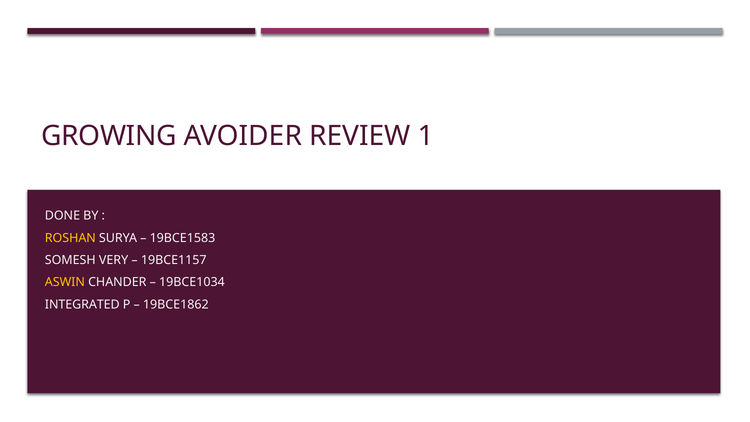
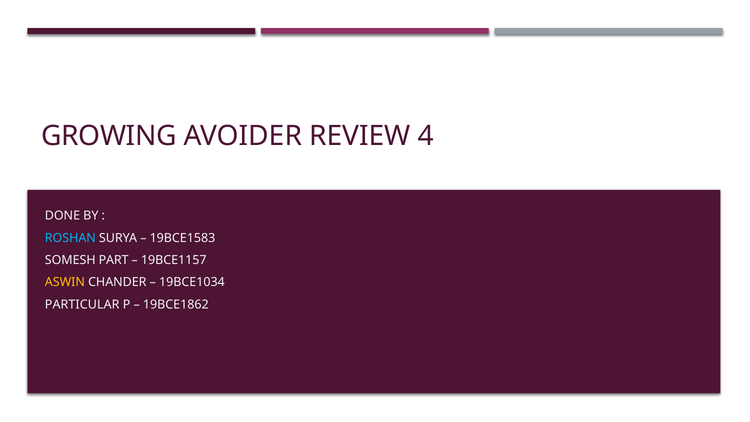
1: 1 -> 4 (426, 136)
ROSHAN colour: yellow -> light blue (70, 238)
VERY: VERY -> PART (114, 260)
INTEGRATED: INTEGRATED -> PARTICULAR (82, 304)
